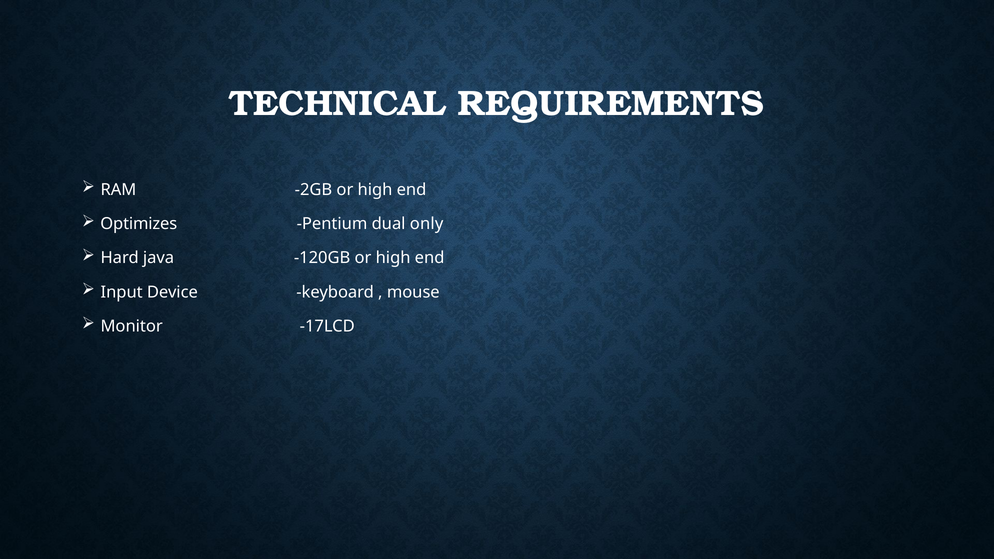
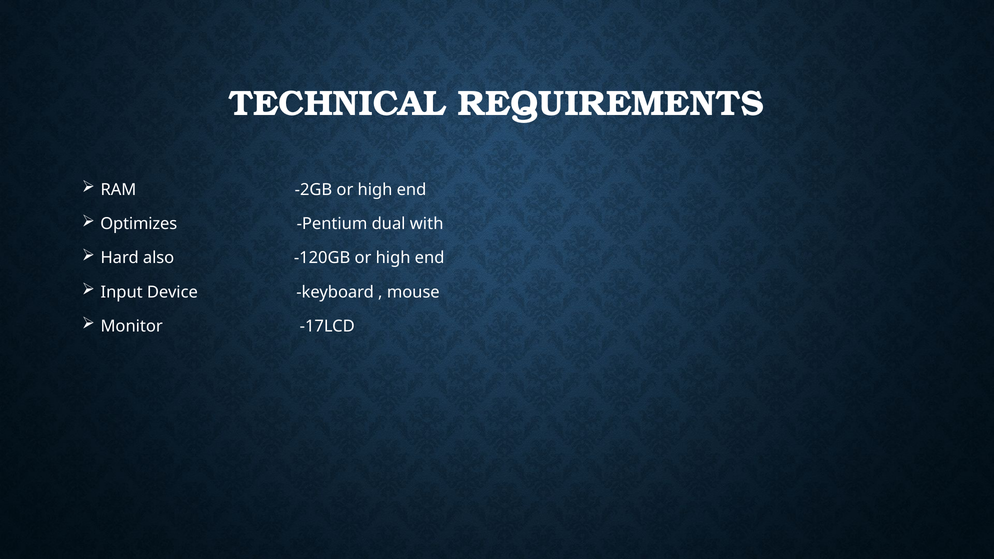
only: only -> with (427, 224)
java: java -> also (159, 258)
